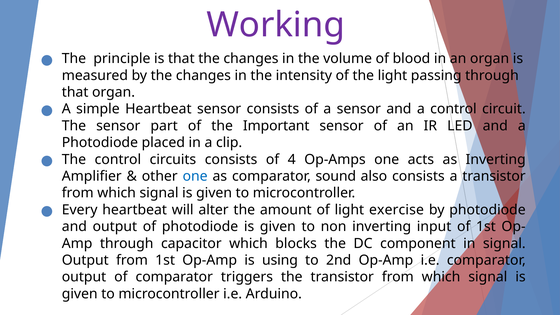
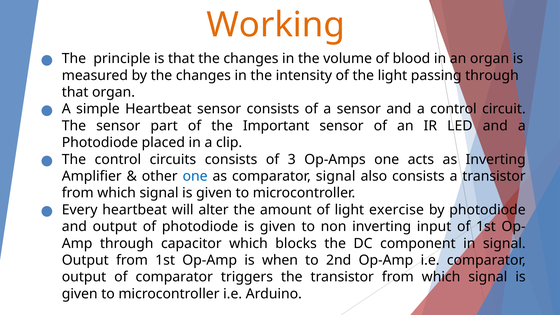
Working colour: purple -> orange (276, 25)
4: 4 -> 3 (292, 159)
comparator sound: sound -> signal (336, 176)
using: using -> when (280, 260)
